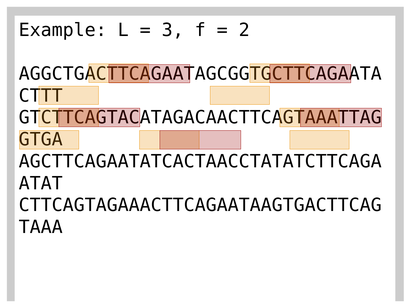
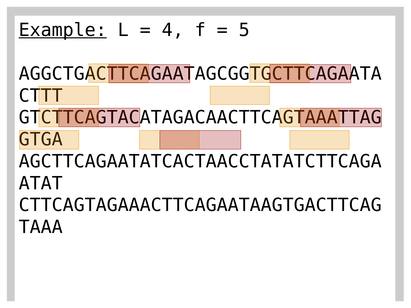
Example underline: none -> present (63, 30)
3: 3 -> 4 (173, 30)
2: 2 -> 5 (244, 30)
